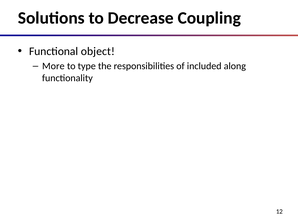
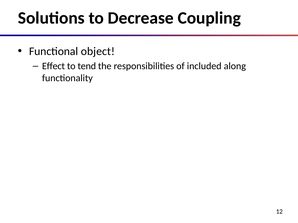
More: More -> Effect (53, 66)
type: type -> tend (87, 66)
